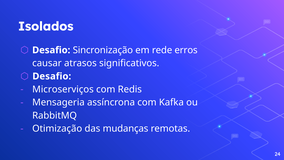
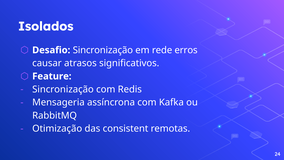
Desafio: Desafio -> Feature (52, 76)
Microserviços: Microserviços -> Sincronização (63, 89)
mudanças: mudanças -> consistent (125, 128)
